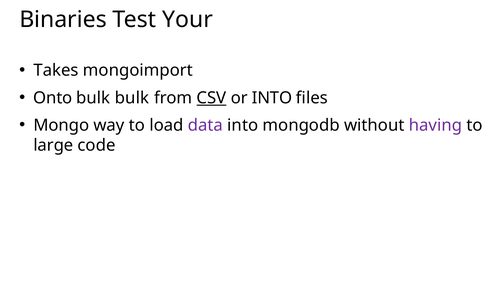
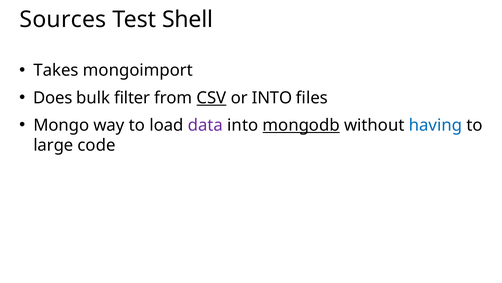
Binaries: Binaries -> Sources (63, 19)
Your: Your -> Shell (188, 19)
Onto: Onto -> Does (53, 98)
bulk bulk: bulk -> filter (132, 98)
mongodb underline: none -> present (301, 125)
having colour: purple -> blue (435, 125)
